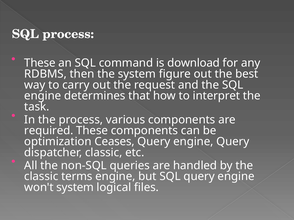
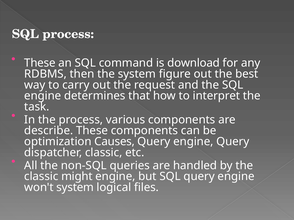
required: required -> describe (49, 131)
Ceases: Ceases -> Causes (115, 142)
terms: terms -> might (77, 177)
